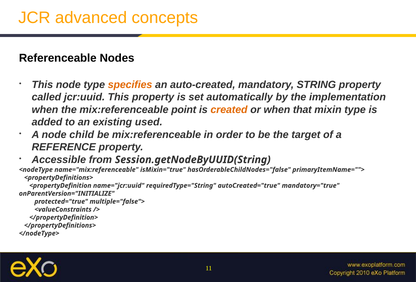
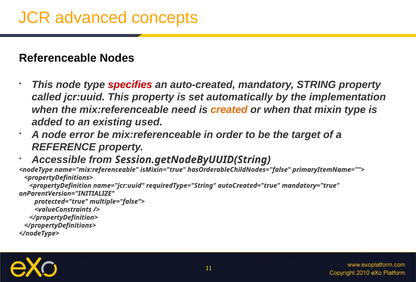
specifies colour: orange -> red (130, 85)
point: point -> need (184, 110)
child: child -> error (82, 135)
